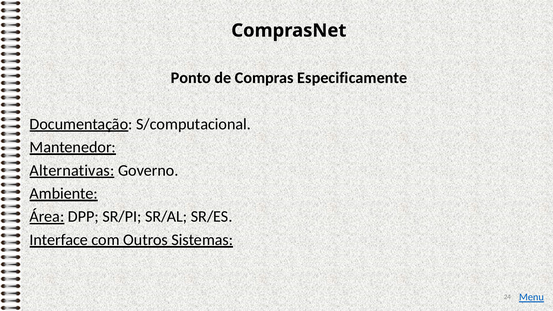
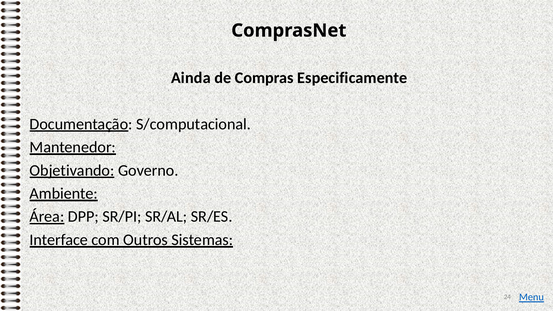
Ponto: Ponto -> Ainda (191, 78)
Alternativas: Alternativas -> Objetivando (72, 170)
